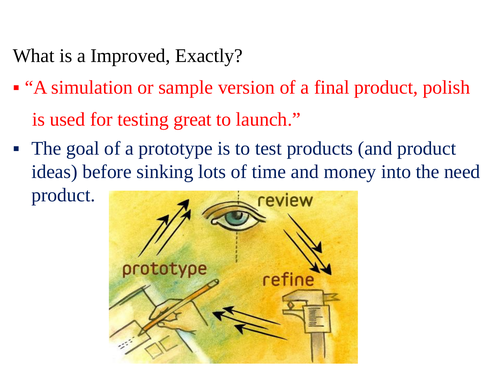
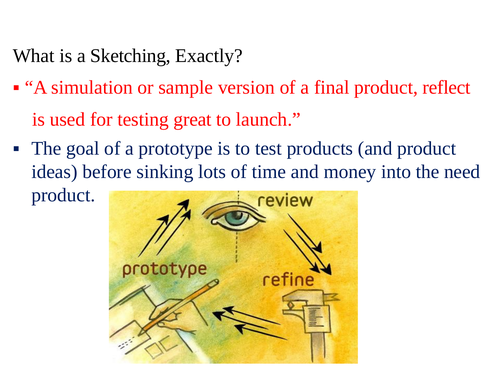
Improved: Improved -> Sketching (131, 56)
polish: polish -> reflect (447, 87)
